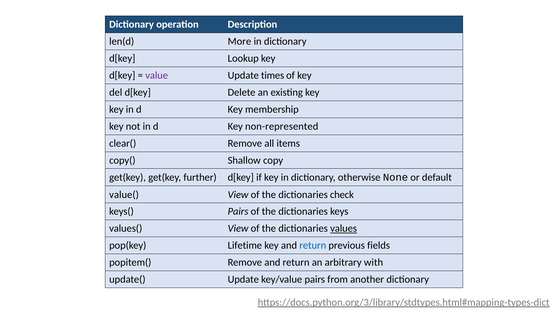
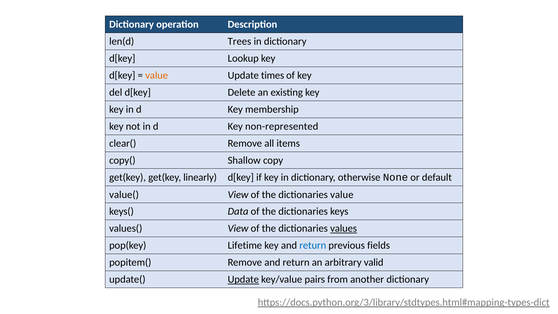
More: More -> Trees (239, 41)
value colour: purple -> orange (157, 75)
further: further -> linearly (200, 177)
dictionaries check: check -> value (342, 194)
keys( Pairs: Pairs -> Data (238, 211)
with: with -> valid (374, 262)
Update underline: none -> present (243, 279)
